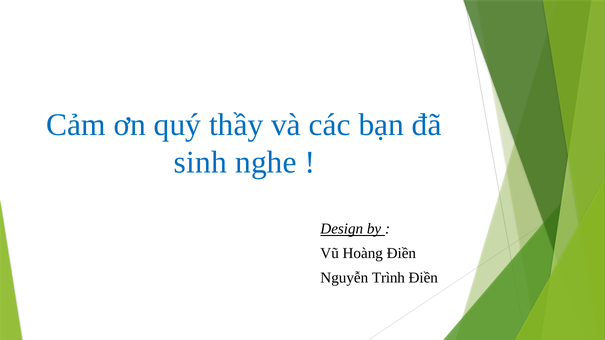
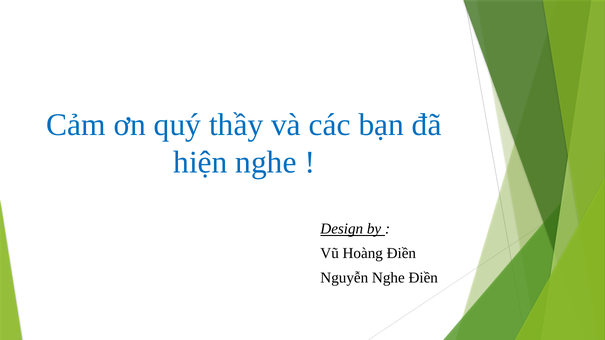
sinh: sinh -> hiện (200, 163)
Nguyễn Trình: Trình -> Nghe (388, 278)
